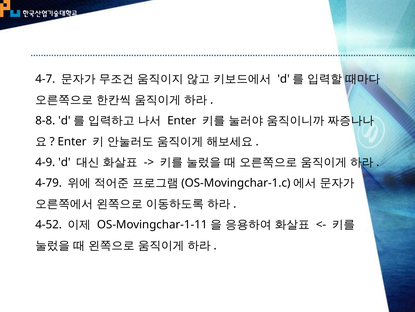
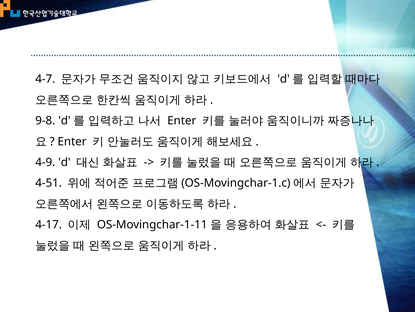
8-8: 8-8 -> 9-8 (45, 120)
4-79: 4-79 -> 4-51 (49, 183)
4-52: 4-52 -> 4-17 (49, 224)
